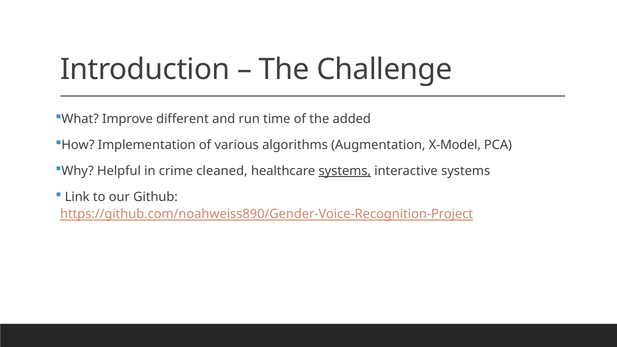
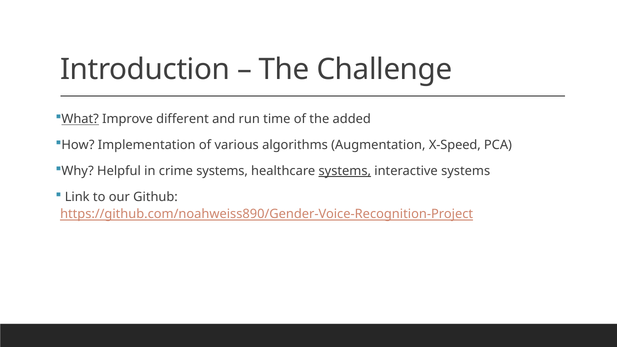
What underline: none -> present (80, 119)
X-Model: X-Model -> X-Speed (455, 145)
crime cleaned: cleaned -> systems (222, 171)
